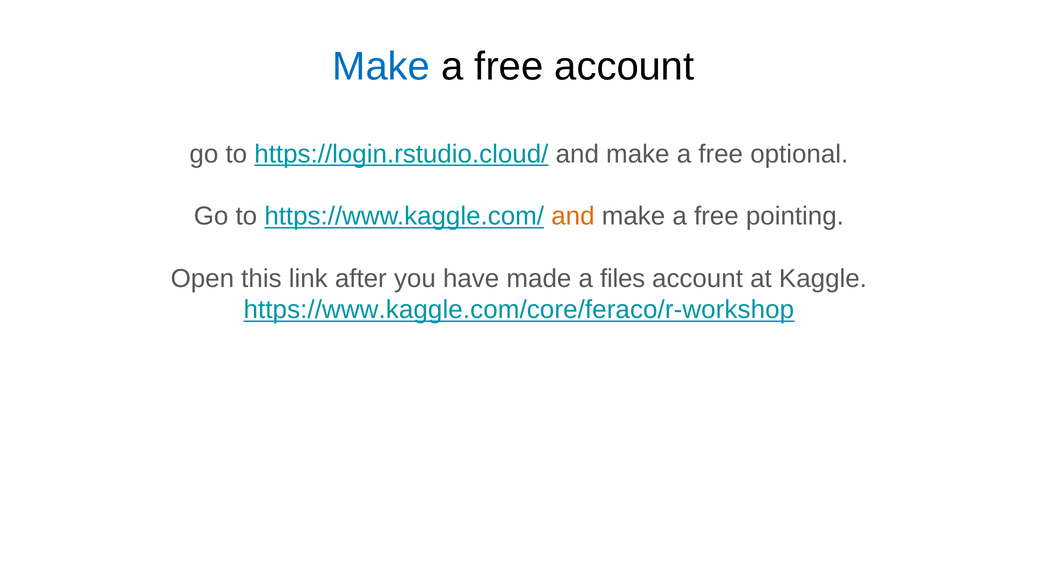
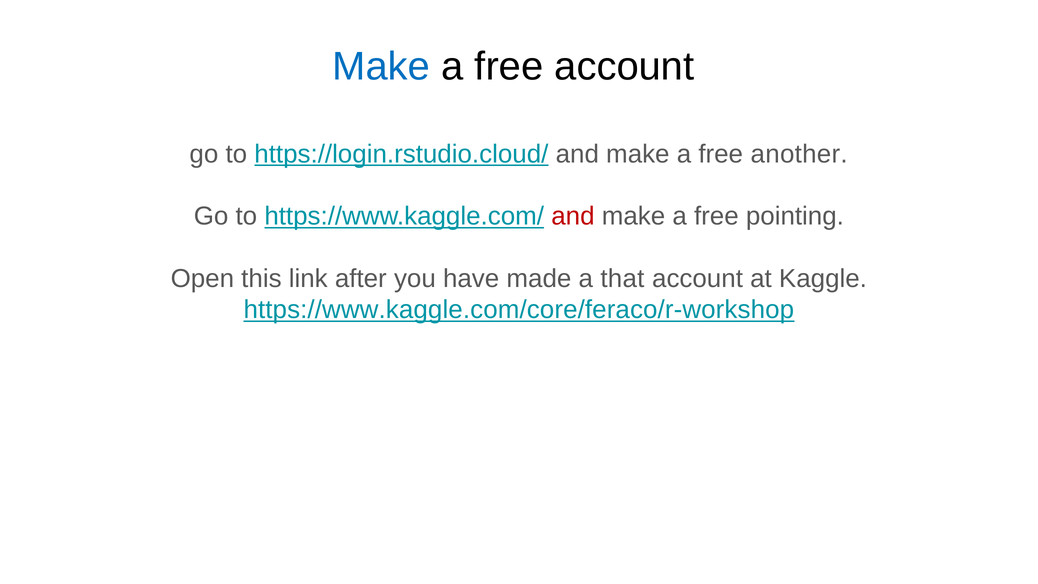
optional: optional -> another (799, 154)
and colour: orange -> red (573, 216)
files: files -> that (622, 278)
